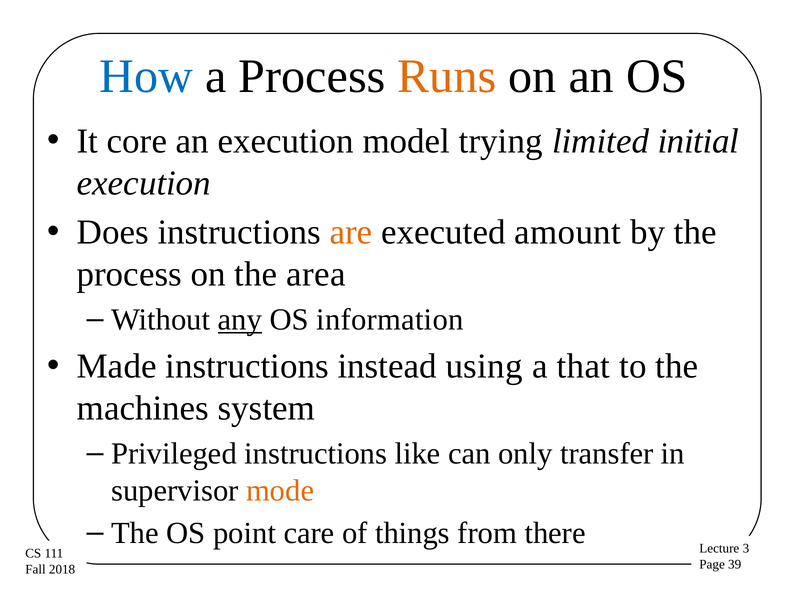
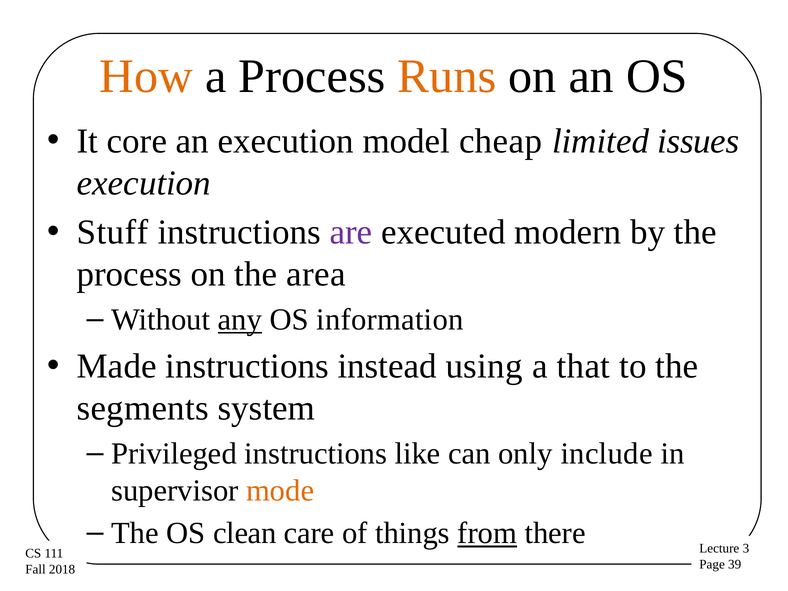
How colour: blue -> orange (146, 76)
trying: trying -> cheap (501, 141)
initial: initial -> issues (698, 141)
Does: Does -> Stuff (113, 232)
are colour: orange -> purple (351, 232)
amount: amount -> modern (568, 232)
machines: machines -> segments (143, 408)
transfer: transfer -> include (607, 454)
point: point -> clean (245, 533)
from underline: none -> present (487, 533)
